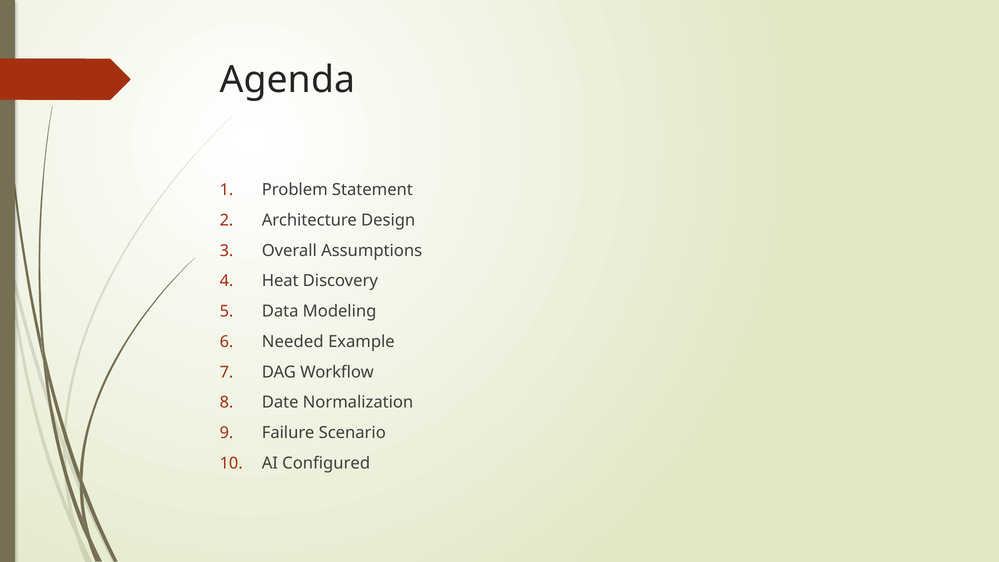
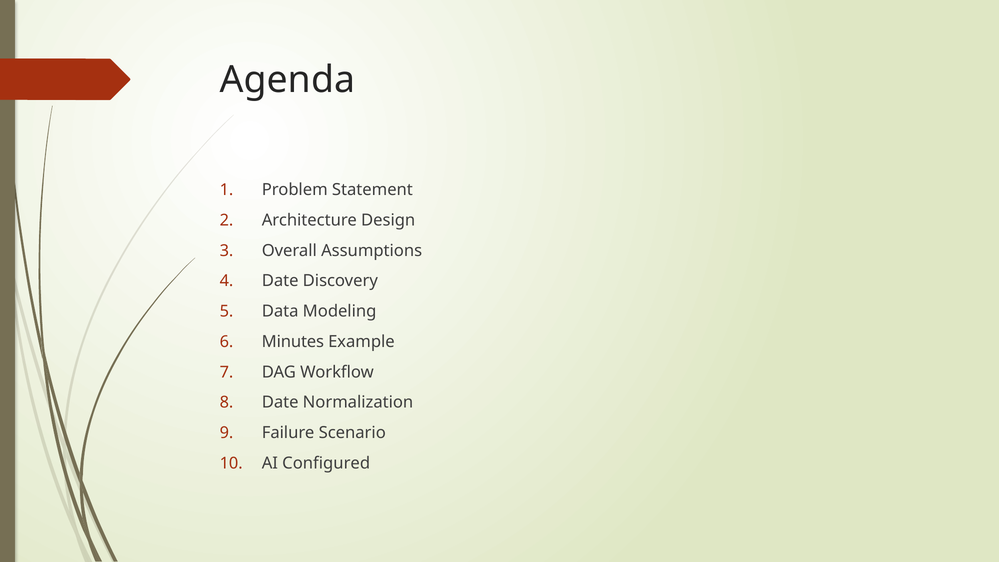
Heat: Heat -> Date (280, 281)
Needed: Needed -> Minutes (293, 342)
